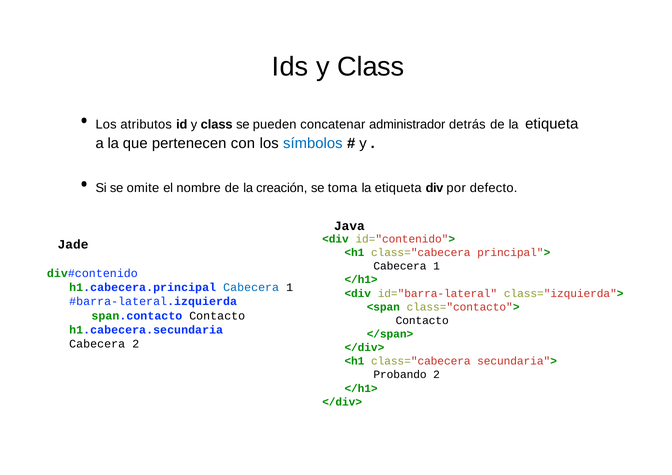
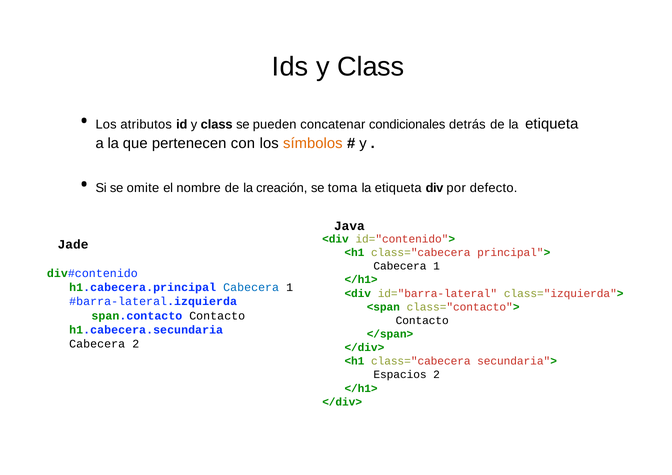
administrador: administrador -> condicionales (407, 124)
símbolos colour: blue -> orange (313, 143)
Probando: Probando -> Espacios (400, 375)
